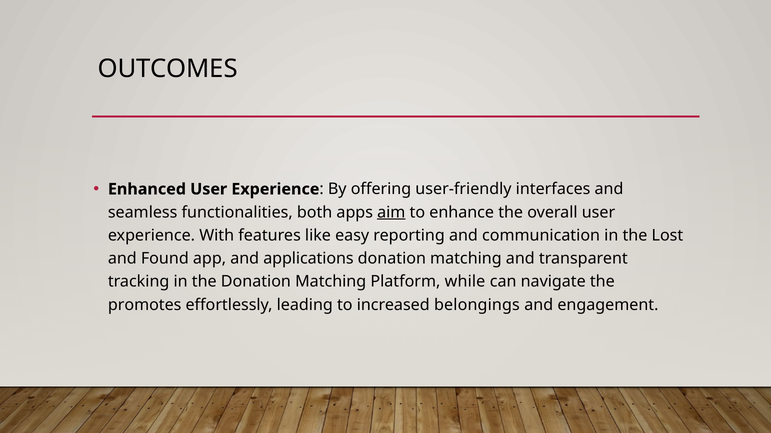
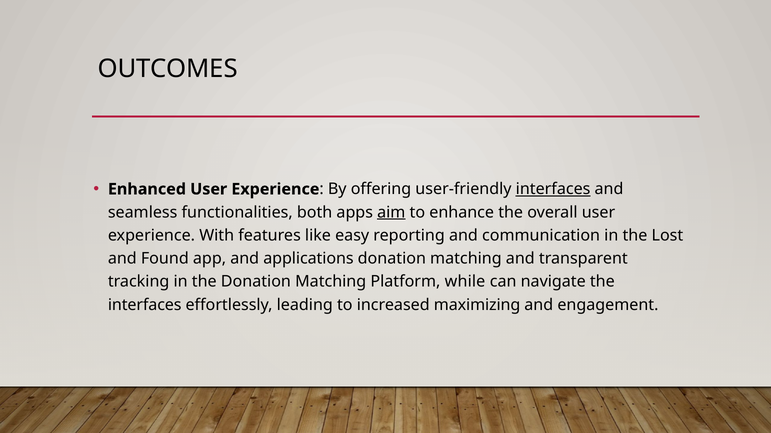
interfaces underline: none -> present (553, 189)
promotes: promotes -> interfaces (145, 305)
belongings: belongings -> maximizing (477, 305)
